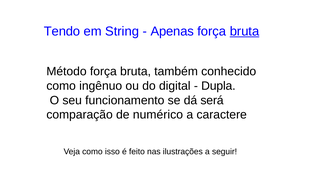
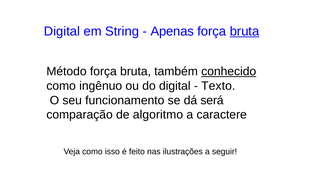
Tendo: Tendo -> Digital (62, 31)
conhecido underline: none -> present (229, 71)
Dupla: Dupla -> Texto (218, 86)
numérico: numérico -> algoritmo (158, 115)
